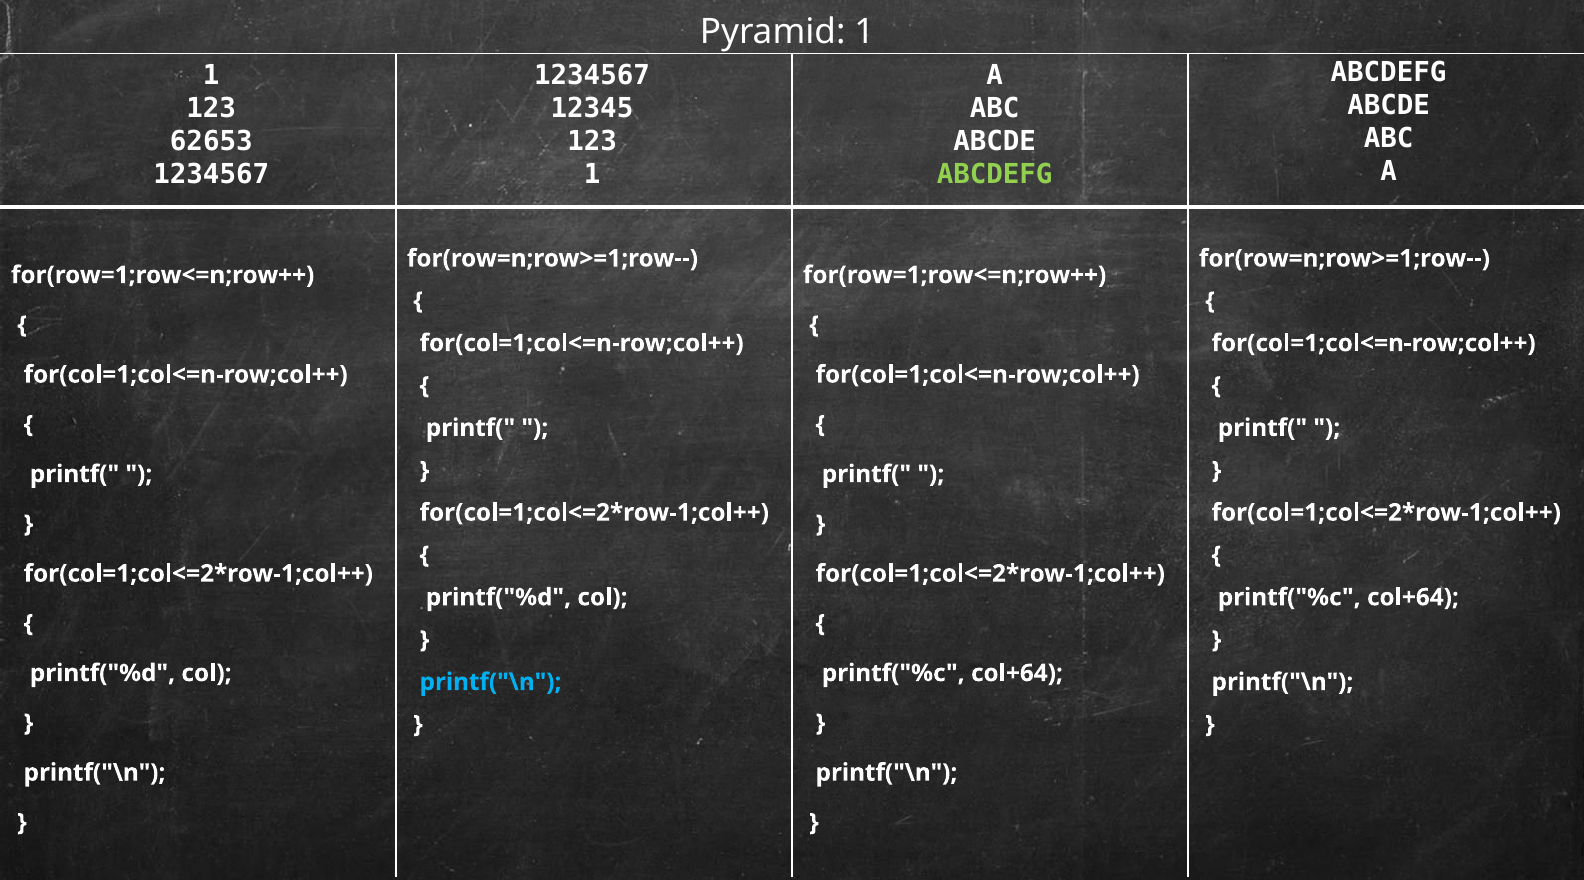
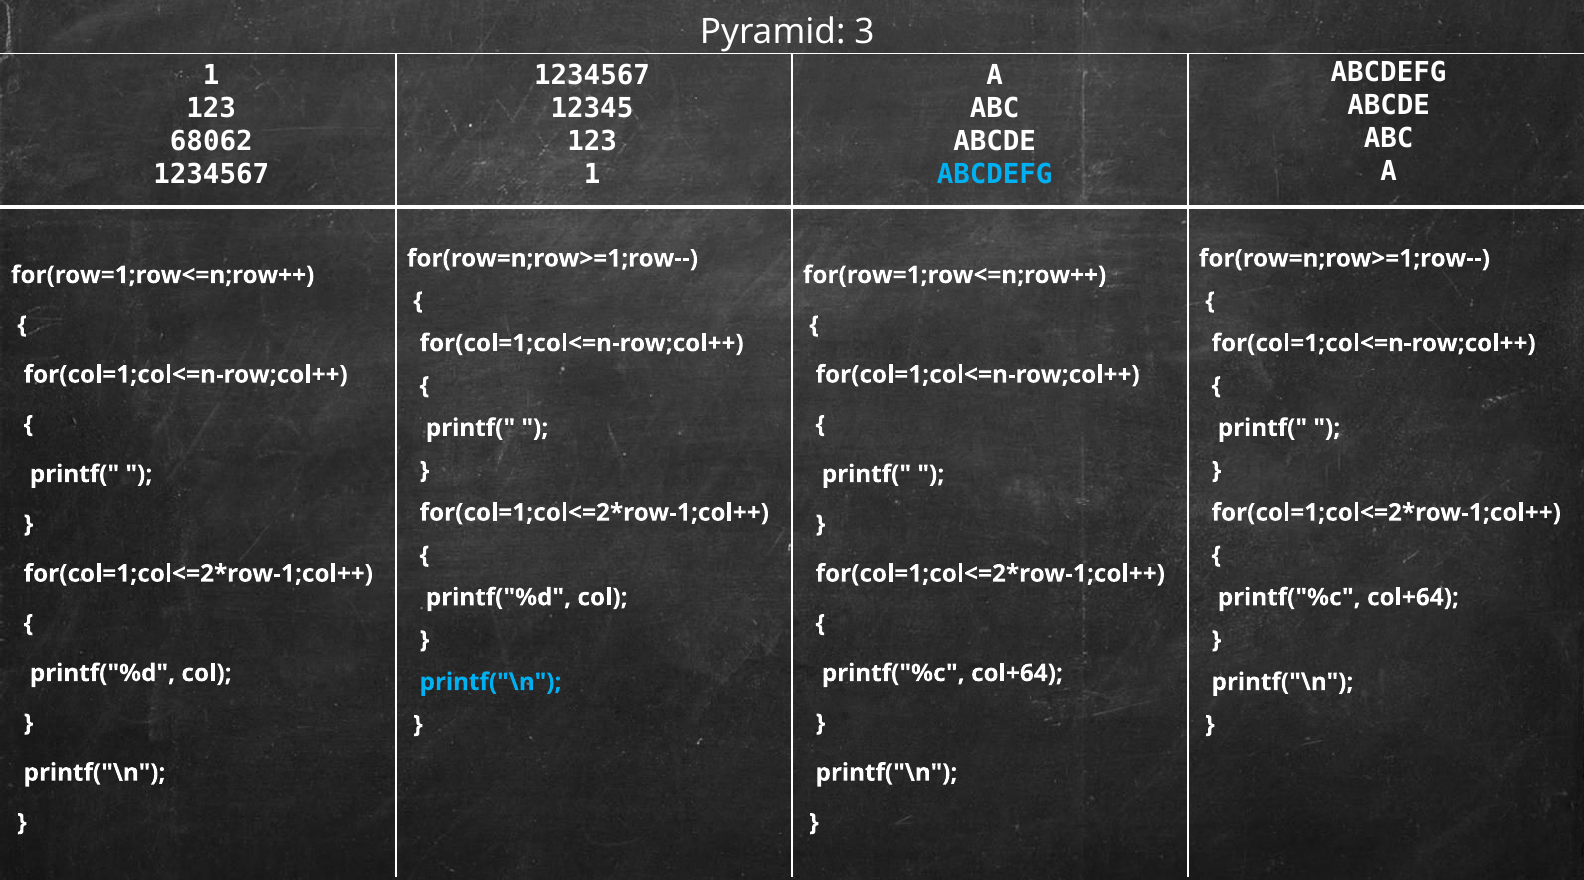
Pyramid 1: 1 -> 3 (865, 32)
62653: 62653 -> 68062 (211, 141)
ABCDEFG colour: light green -> light blue (995, 175)
